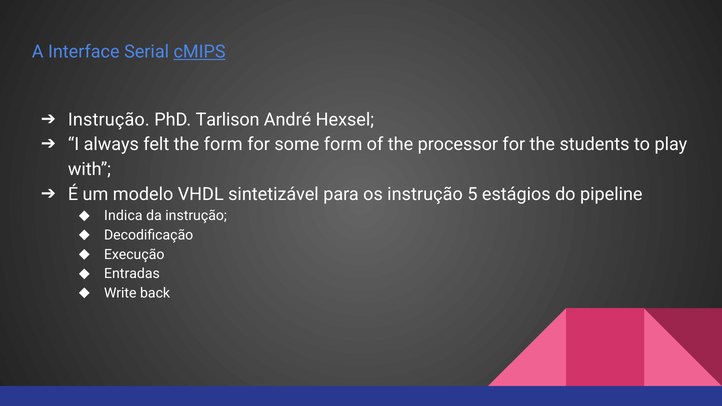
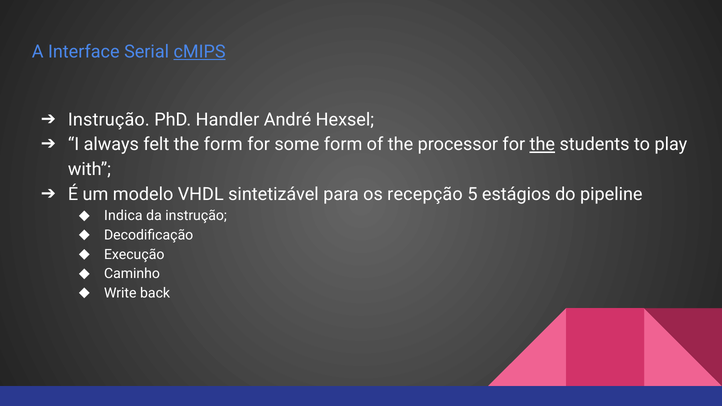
Tarlison: Tarlison -> Handler (227, 120)
the underline: none -> present (542, 145)
os instrução: instrução -> recepção (425, 194)
Entradas: Entradas -> Caminho (132, 274)
